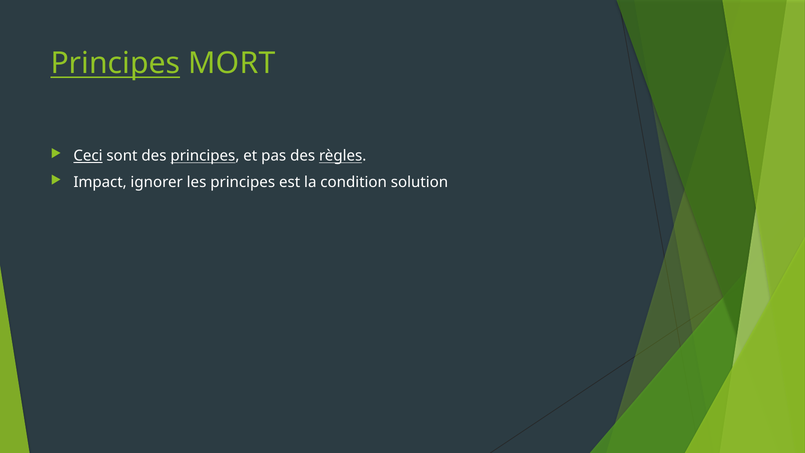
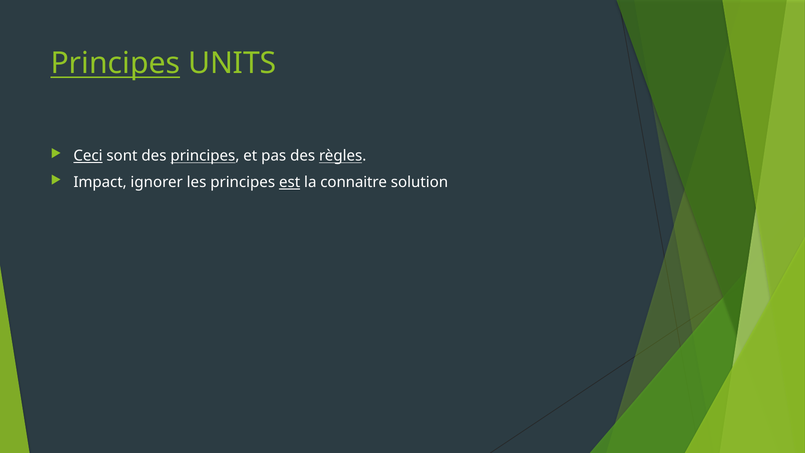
MORT: MORT -> UNITS (232, 63)
est underline: none -> present (290, 182)
condition: condition -> connaitre (354, 182)
